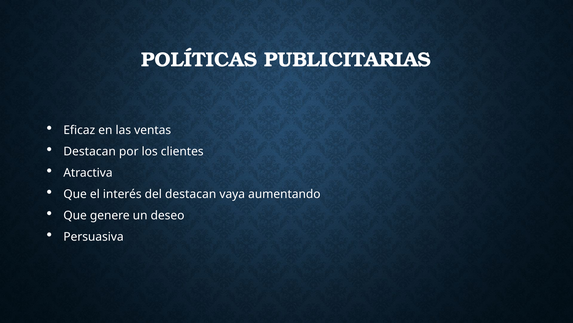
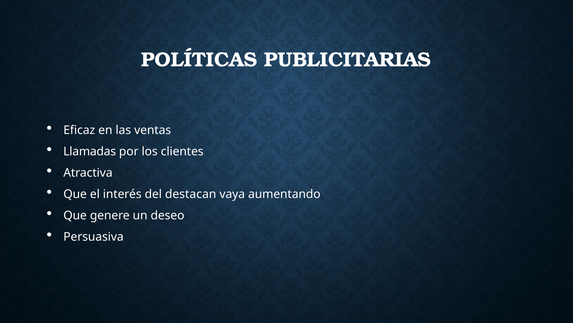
Destacan: Destacan -> Llamadas (90, 151)
